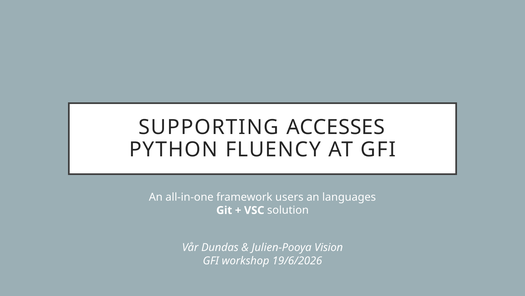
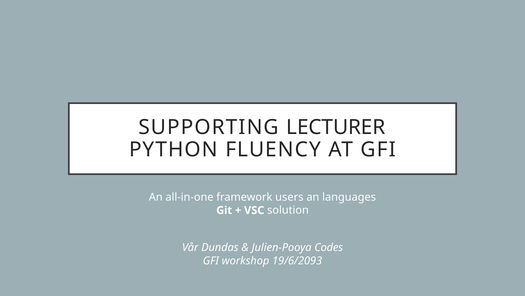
ACCESSES: ACCESSES -> LECTURER (336, 127)
Vision: Vision -> Codes (329, 247)
19/6/2026: 19/6/2026 -> 19/6/2093 (297, 260)
